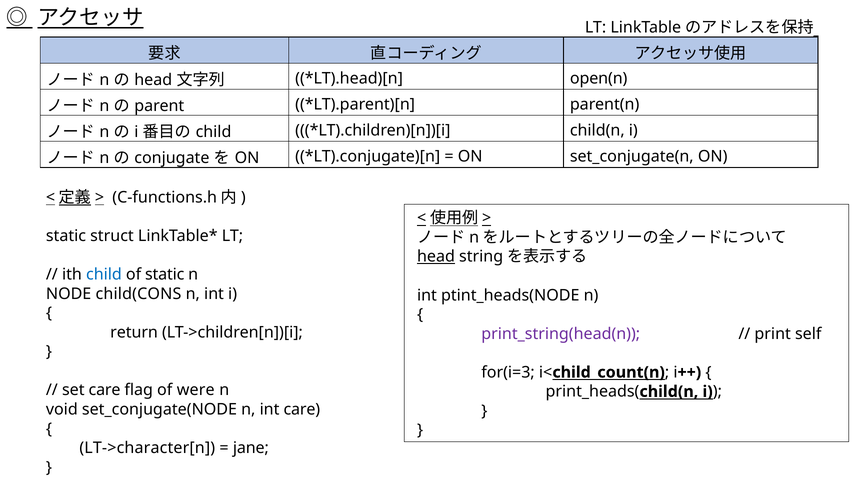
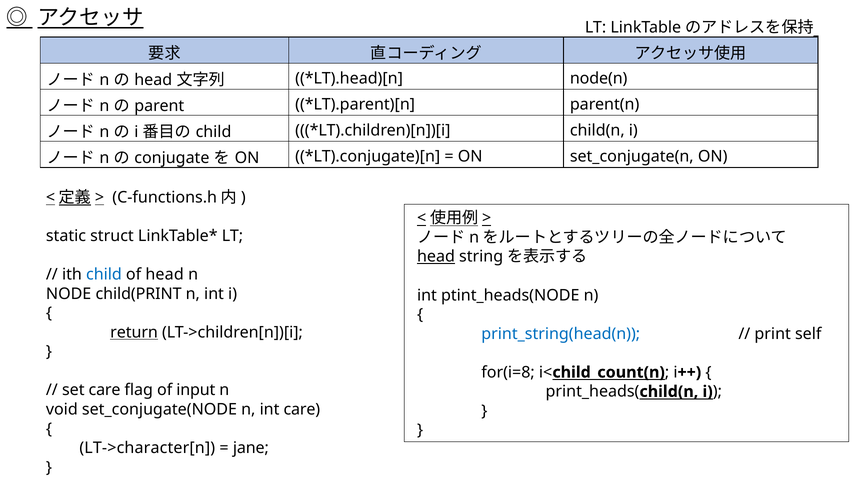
open(n: open(n -> node(n (599, 78)
of static: static -> head (165, 275)
child(CONS: child(CONS -> child(PRINT (139, 294)
return underline: none -> present (134, 332)
print_string(head(n colour: purple -> blue (561, 334)
for(i=3: for(i=3 -> for(i=8 (508, 372)
were: were -> input (196, 390)
